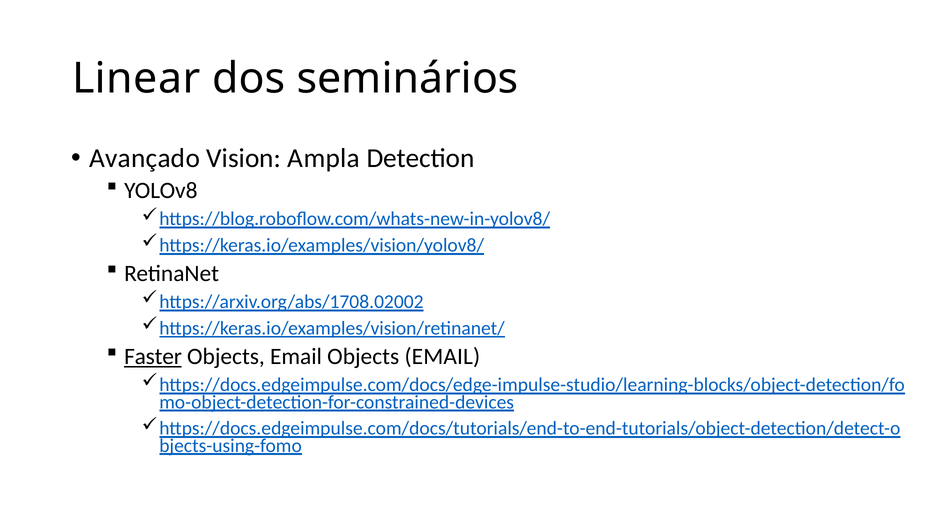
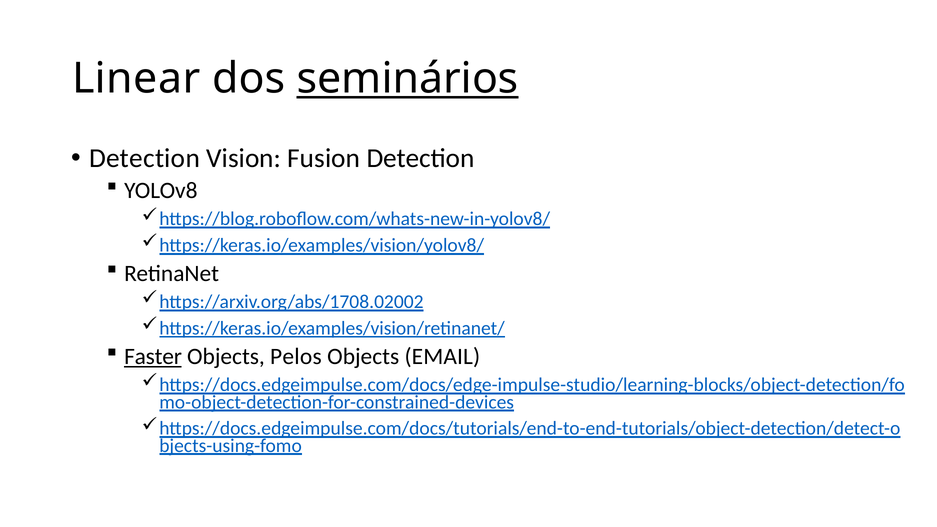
seminários underline: none -> present (408, 79)
Avançado: Avançado -> Detection (144, 158)
Ampla: Ampla -> Fusion (324, 158)
Email: Email -> Pelos (296, 357)
